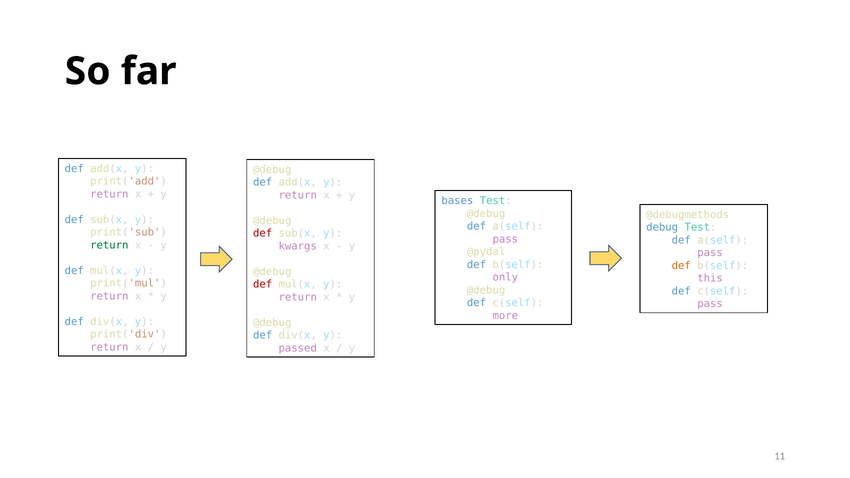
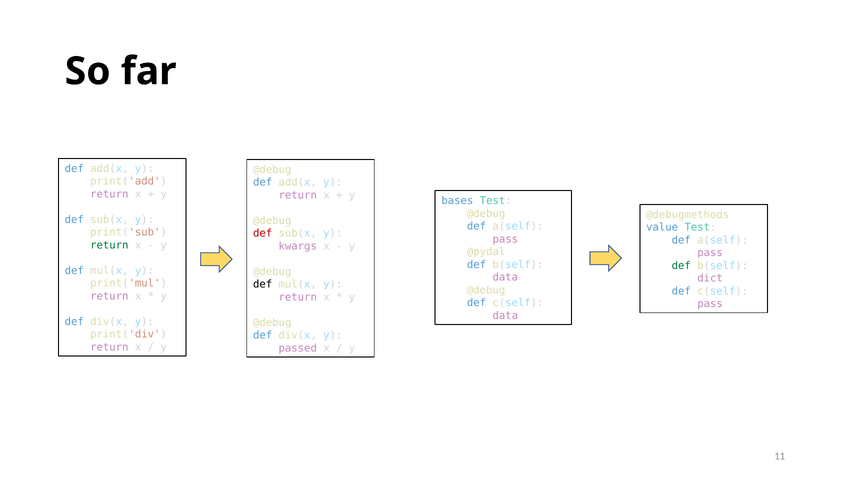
debug: debug -> value (662, 228)
def colour: orange -> green (681, 266)
only: only -> data (505, 277)
this: this -> dict (710, 279)
def colour: red -> black (263, 284)
more: more -> data (505, 316)
